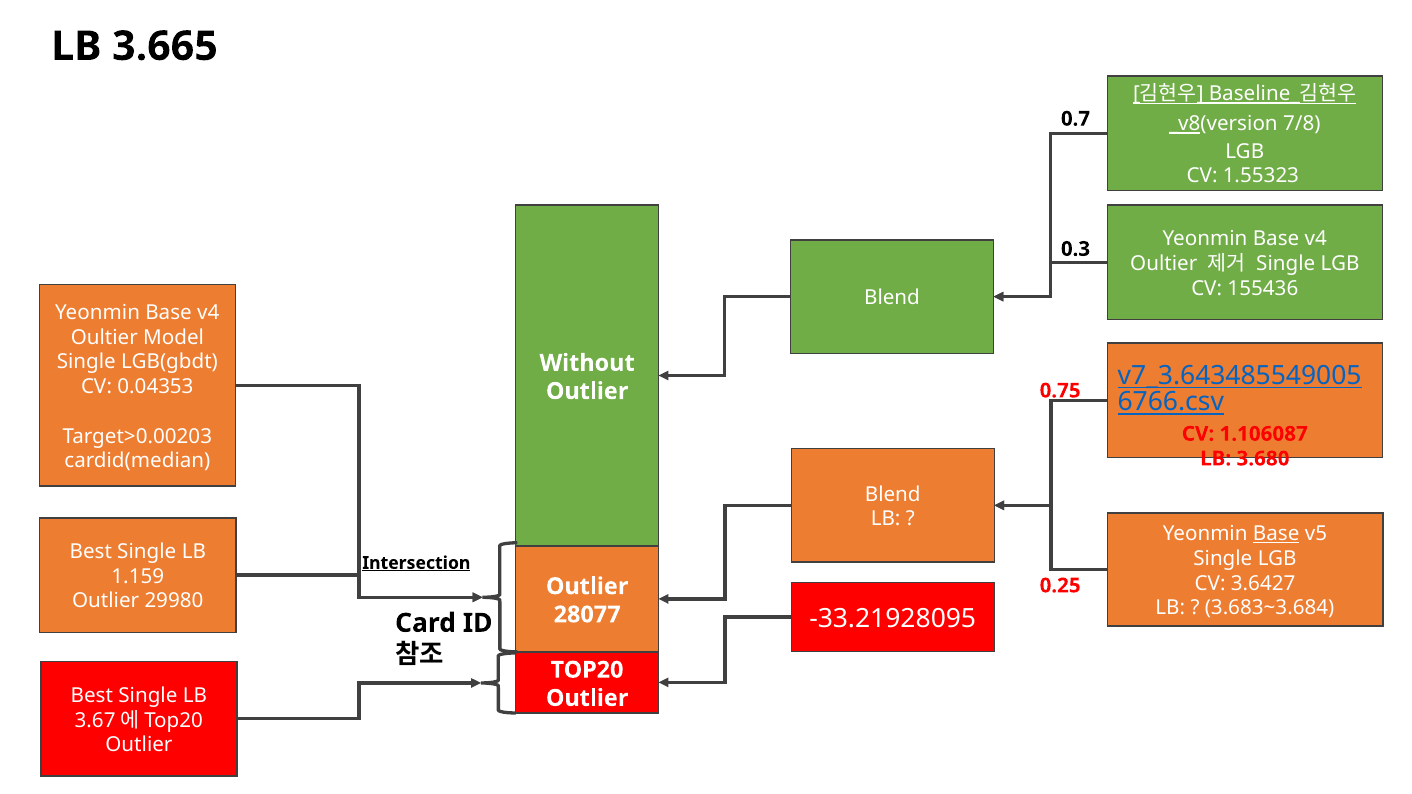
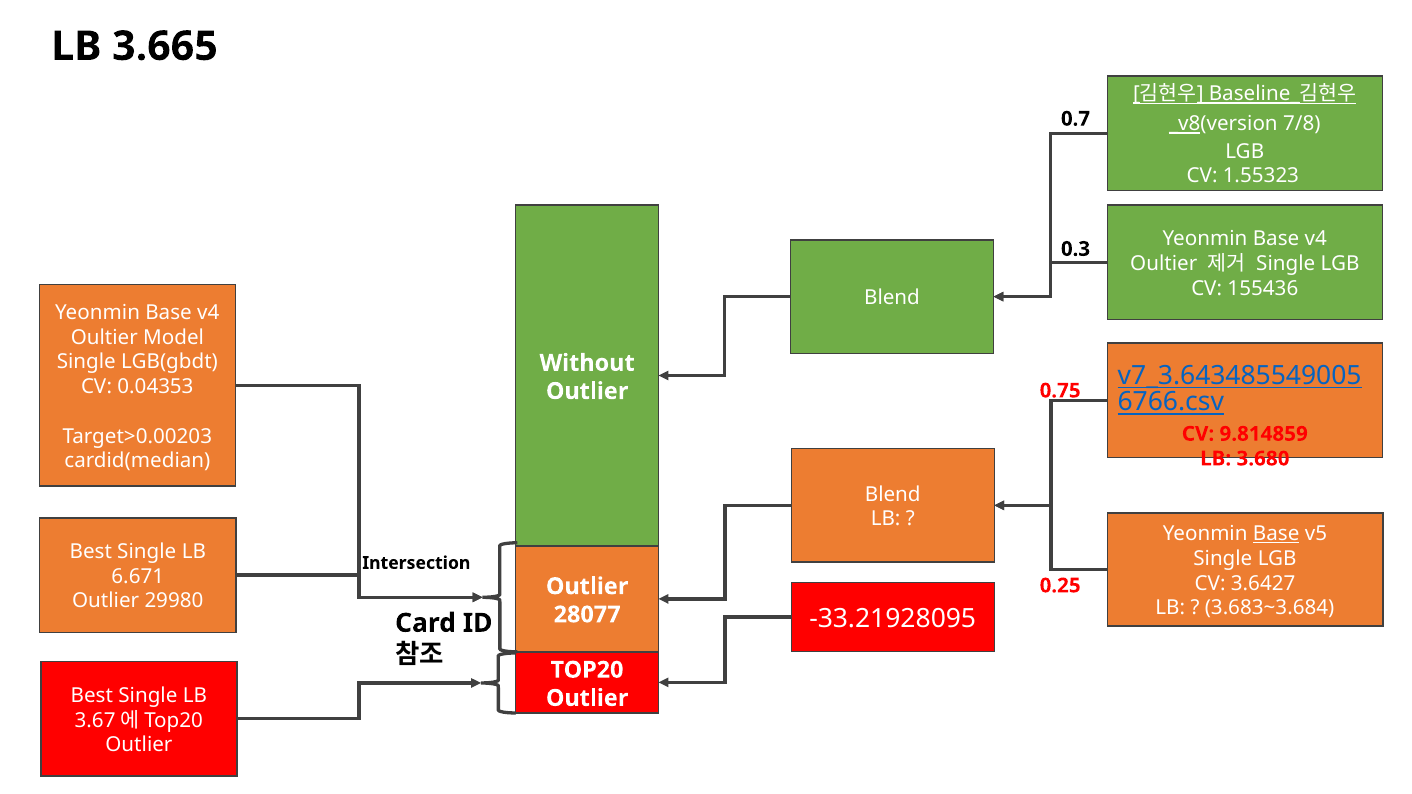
1.106087: 1.106087 -> 9.814859 (1264, 434)
Intersection underline: present -> none (416, 563)
1.159: 1.159 -> 6.671 (138, 577)
